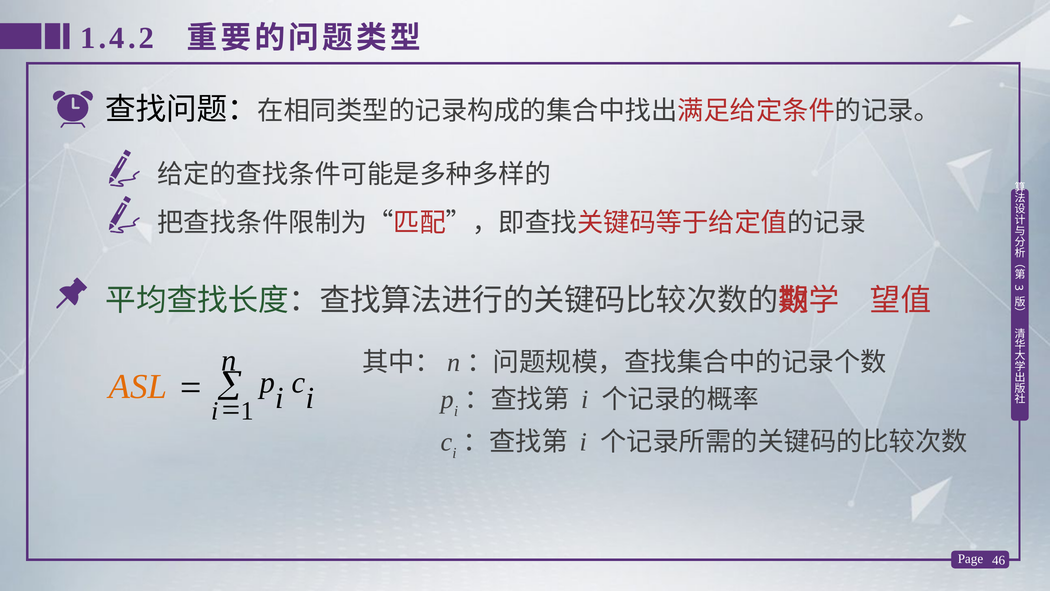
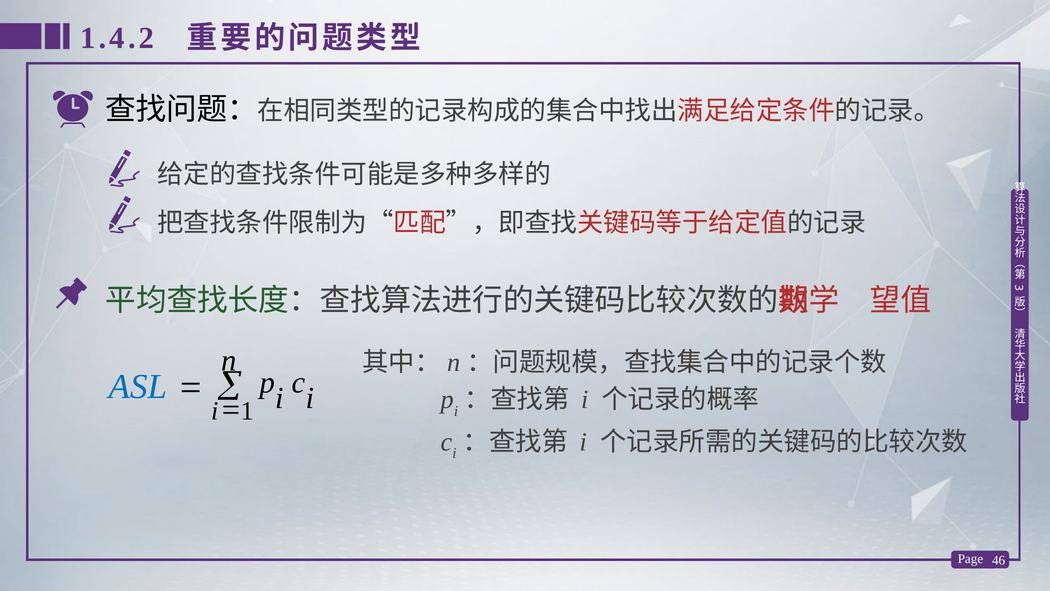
ASL colour: orange -> blue (138, 387)
